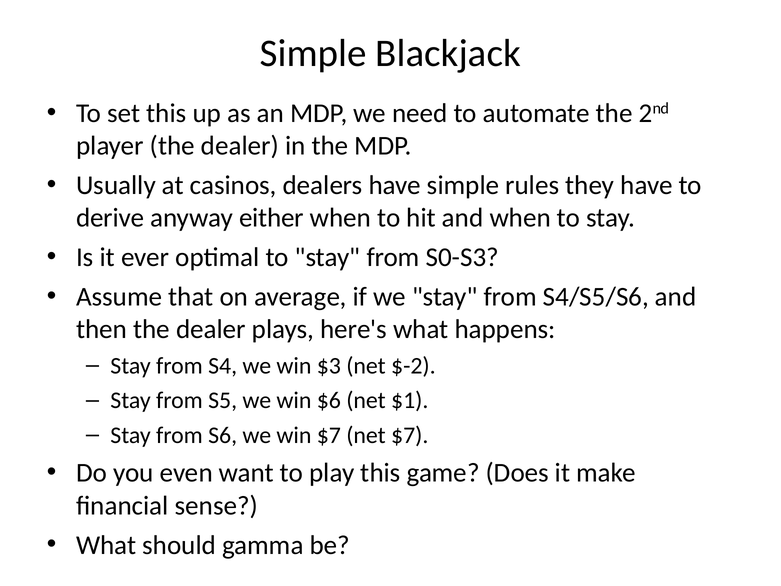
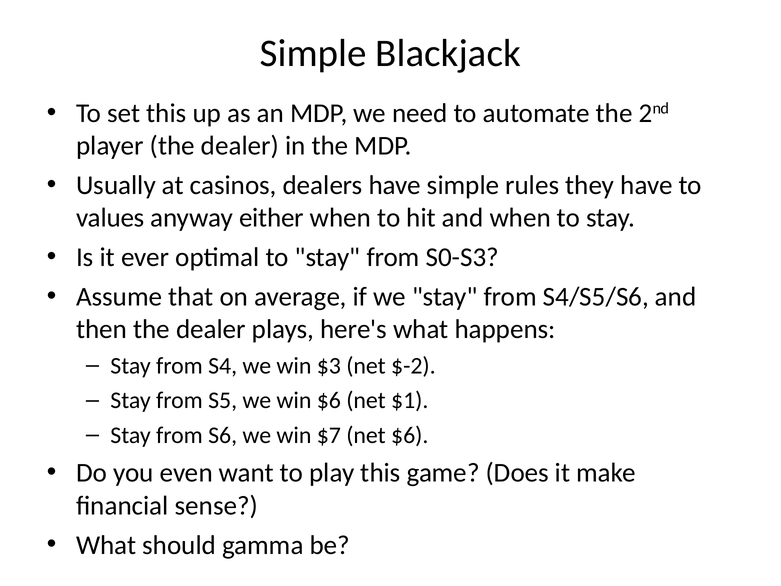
derive: derive -> values (110, 218)
net $7: $7 -> $6 (410, 435)
